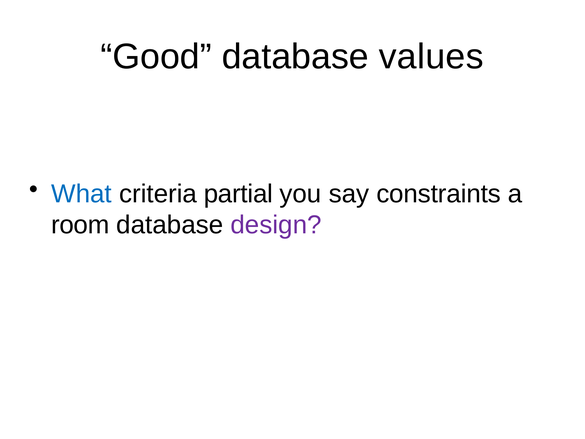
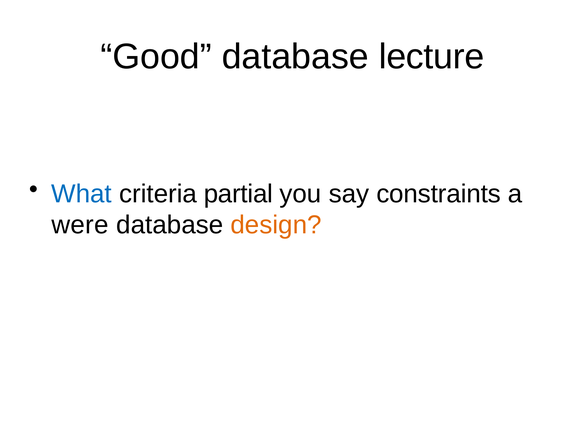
values: values -> lecture (432, 57)
room: room -> were (80, 225)
design colour: purple -> orange (276, 225)
